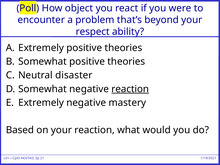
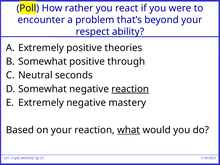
object: object -> rather (79, 8)
Somewhat positive theories: theories -> through (126, 62)
disaster: disaster -> seconds (74, 75)
what underline: none -> present (129, 130)
